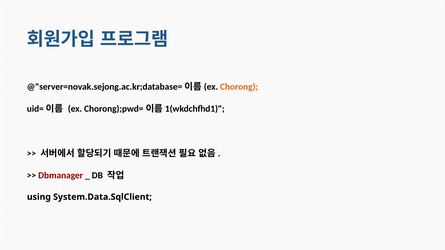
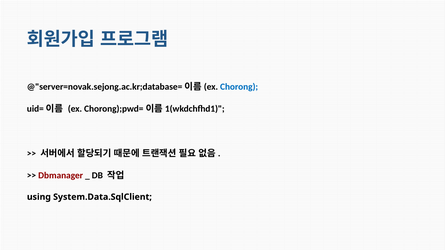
Chorong colour: orange -> blue (239, 87)
